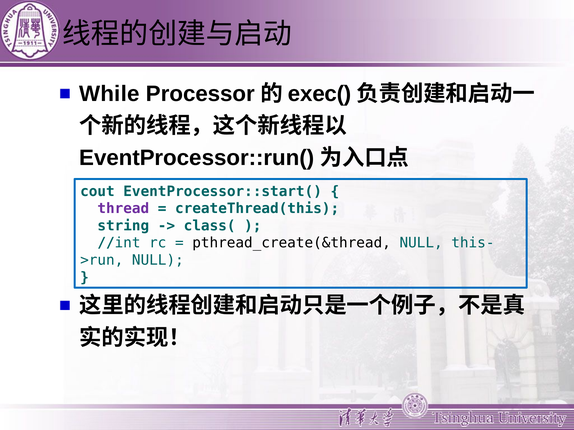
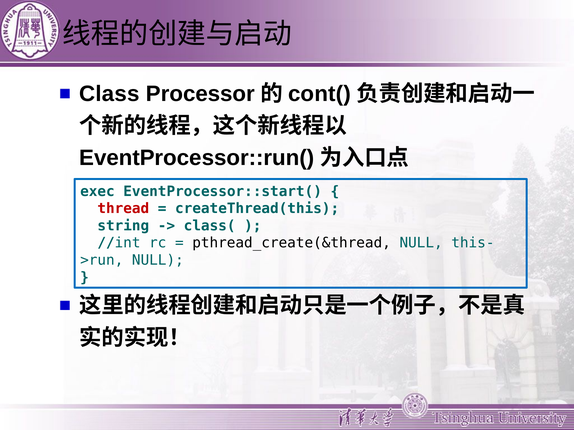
While: While -> Class (109, 94)
exec(: exec( -> cont( (319, 94)
cout: cout -> exec (97, 192)
thread colour: purple -> red (123, 209)
